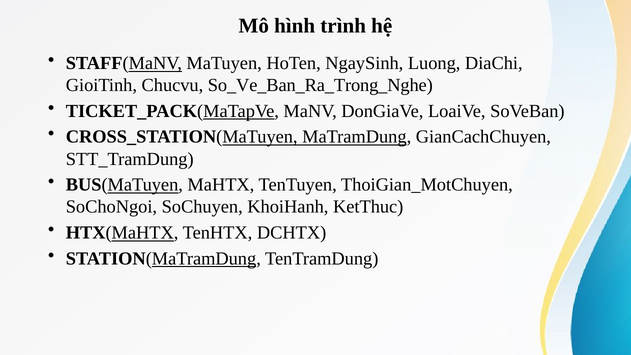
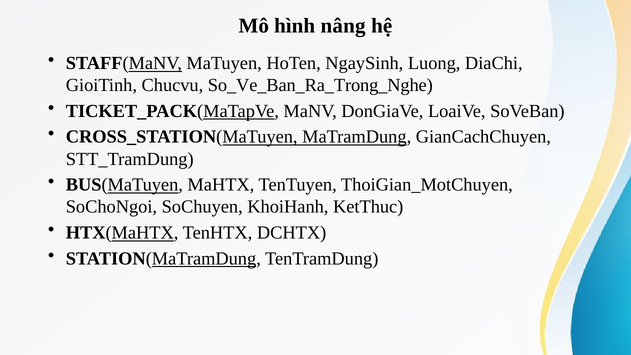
trình: trình -> nâng (343, 26)
